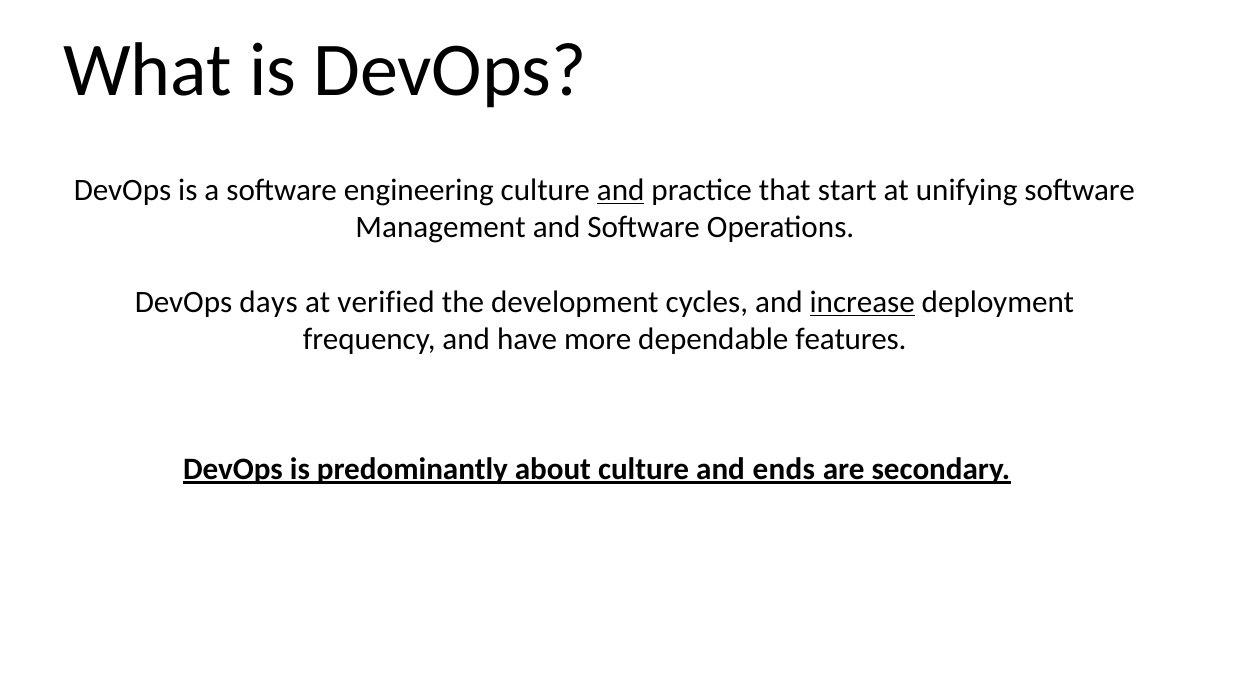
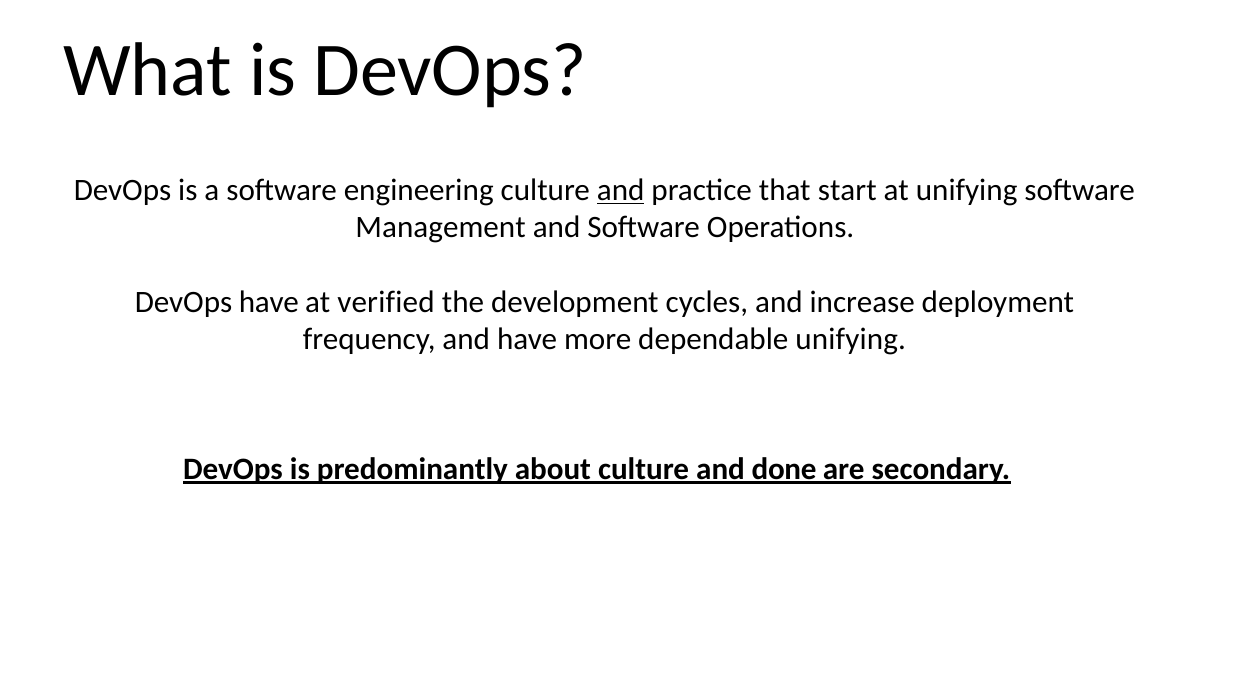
DevOps days: days -> have (269, 302)
increase underline: present -> none (862, 302)
dependable features: features -> unifying (851, 340)
ends: ends -> done (784, 470)
